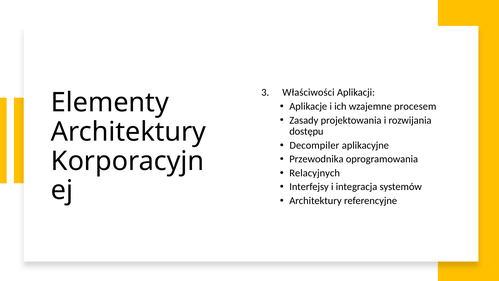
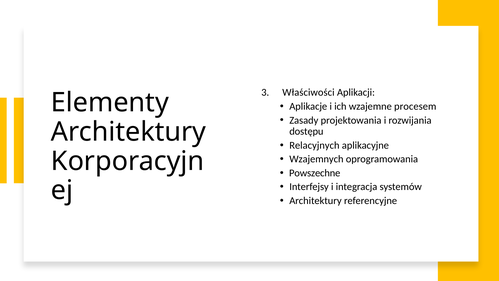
Decompiler: Decompiler -> Relacyjnych (314, 145)
Przewodnika: Przewodnika -> Wzajemnych (316, 159)
Relacyjnych: Relacyjnych -> Powszechne (315, 173)
